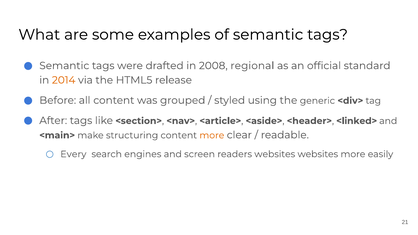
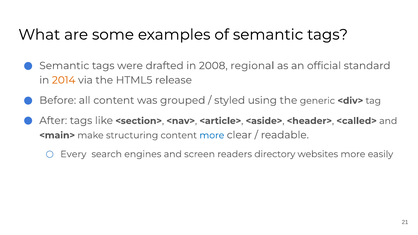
<linked>: <linked> -> <called> (357, 121)
more colour: orange -> blue (212, 135)
readers websites: websites -> directory (275, 154)
